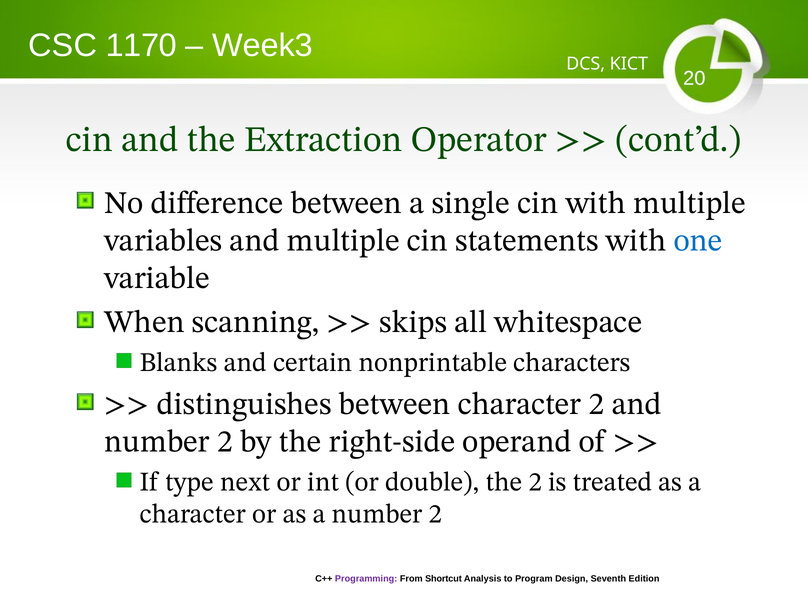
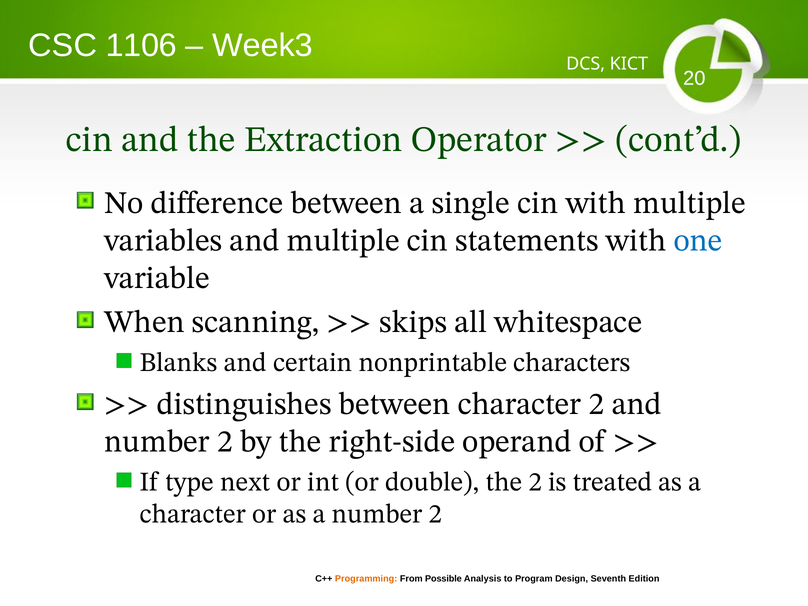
1170: 1170 -> 1106 (141, 46)
Programming colour: purple -> orange (366, 579)
Shortcut: Shortcut -> Possible (443, 579)
